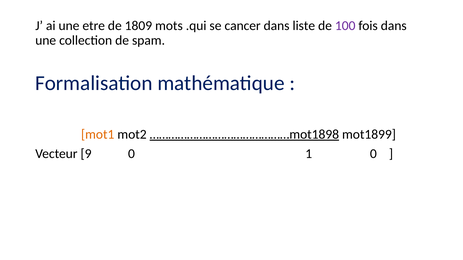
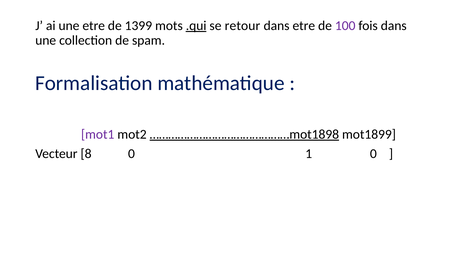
1809: 1809 -> 1399 (138, 26)
.qui underline: none -> present (196, 26)
cancer: cancer -> retour (242, 26)
dans liste: liste -> etre (304, 26)
mot1 colour: orange -> purple (98, 135)
9: 9 -> 8 (86, 154)
